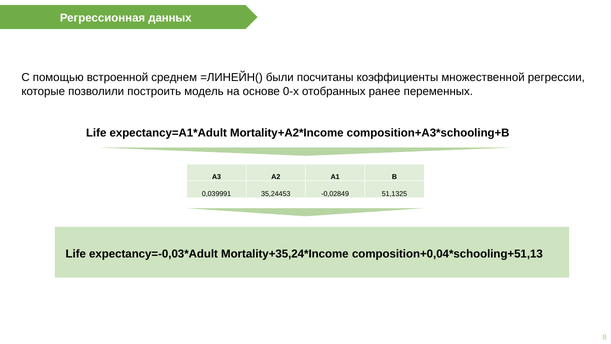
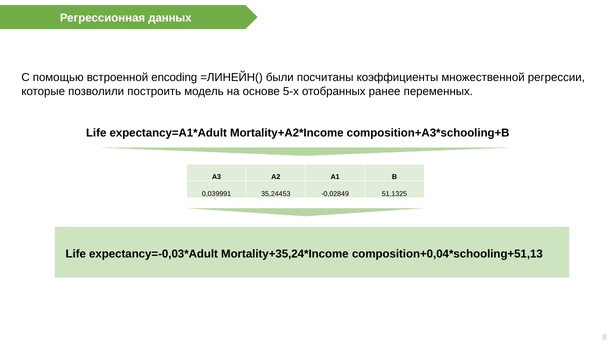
среднем: среднем -> encoding (174, 78)
0-х: 0-х -> 5-х (291, 91)
